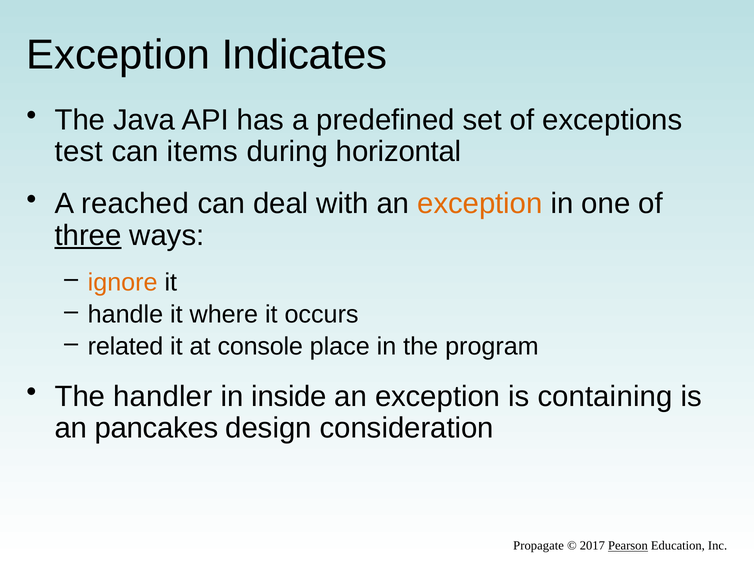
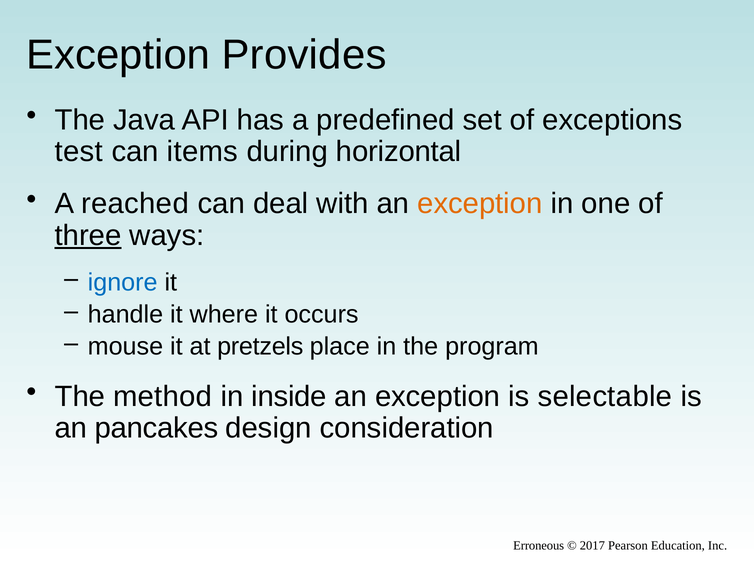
Indicates: Indicates -> Provides (304, 55)
ignore colour: orange -> blue (123, 283)
related: related -> mouse (125, 347)
console: console -> pretzels (260, 347)
handler: handler -> method (163, 397)
containing: containing -> selectable (605, 397)
Propagate: Propagate -> Erroneous (539, 546)
Pearson underline: present -> none (628, 546)
